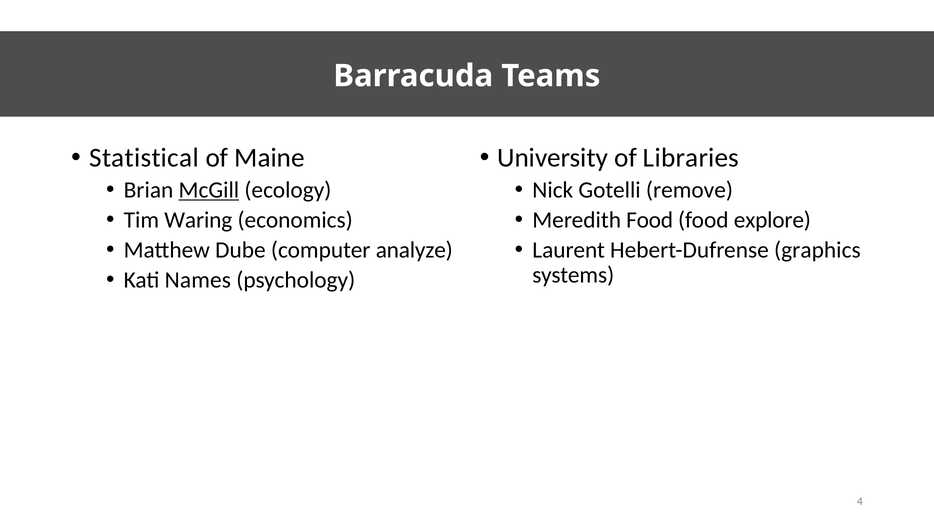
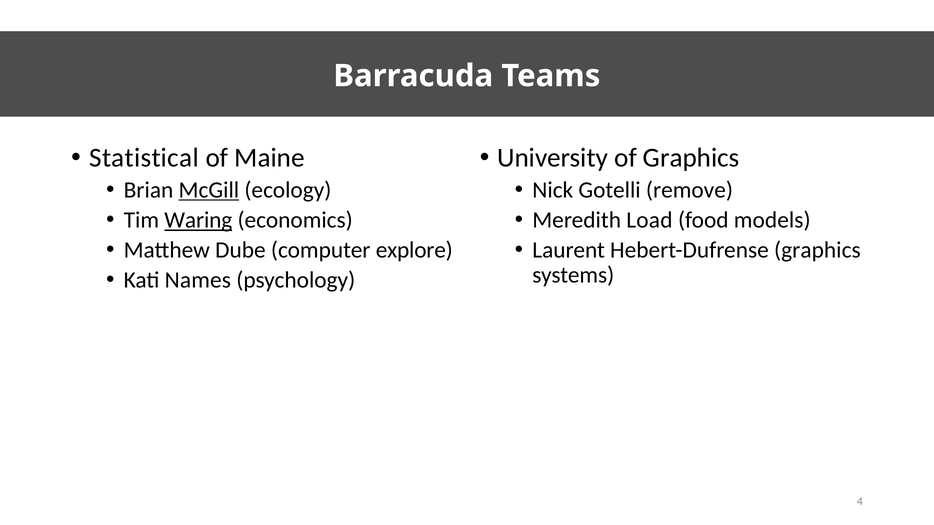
of Libraries: Libraries -> Graphics (691, 158)
Waring underline: none -> present (198, 220)
Meredith Food: Food -> Load (649, 220)
explore: explore -> models (772, 220)
analyze: analyze -> explore (414, 250)
